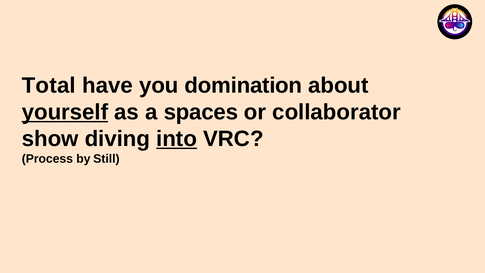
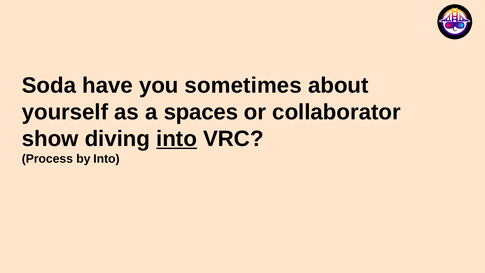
Total: Total -> Soda (49, 85)
domination: domination -> sometimes (243, 85)
yourself underline: present -> none (65, 112)
by Still: Still -> Into (106, 159)
